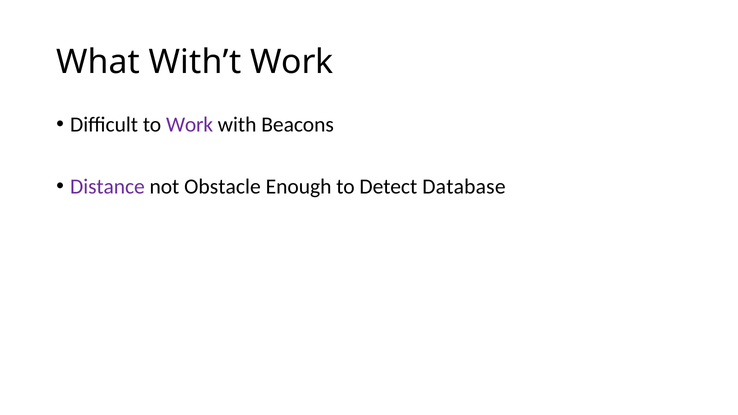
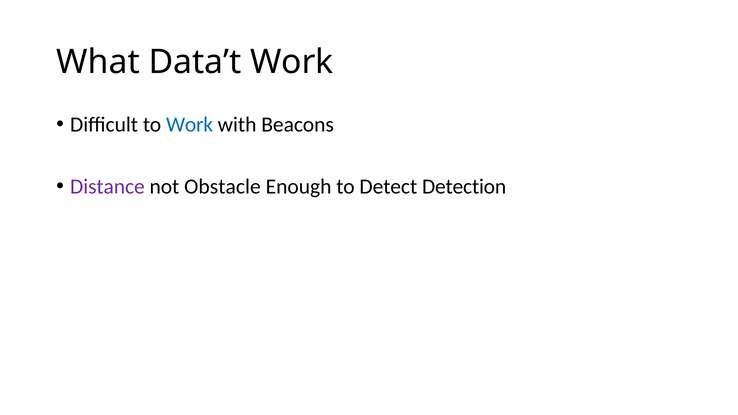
With’t: With’t -> Data’t (195, 62)
Work colour: purple -> blue (190, 125)
Database: Database -> Detection (464, 187)
